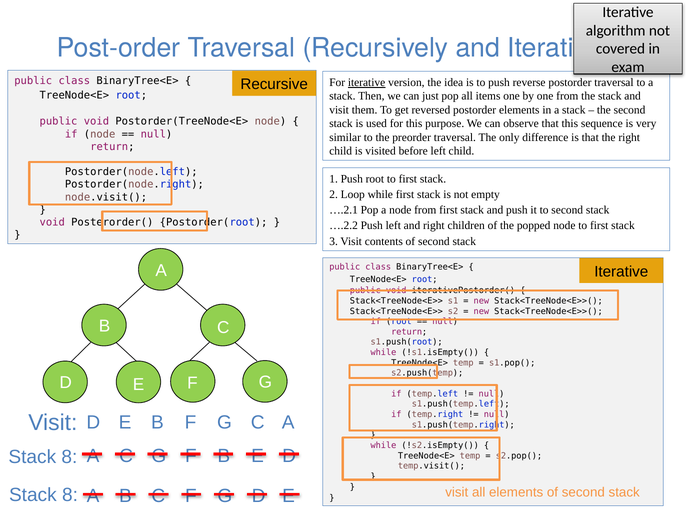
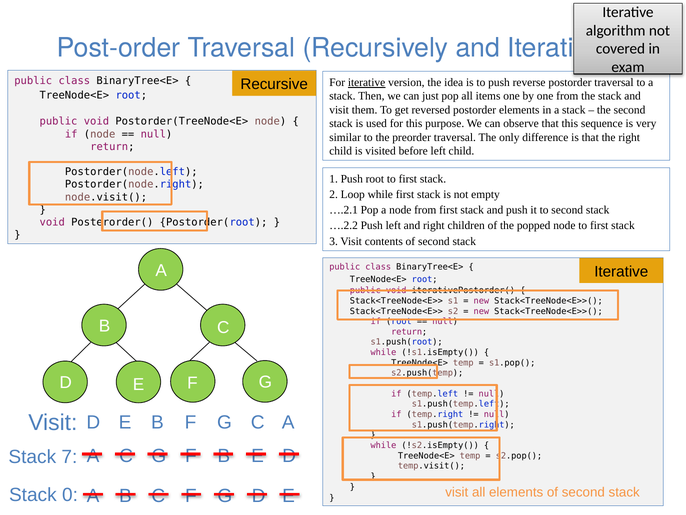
8: 8 -> 7 (69, 456)
8: 8 -> 0 (70, 494)
